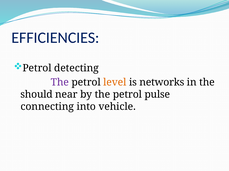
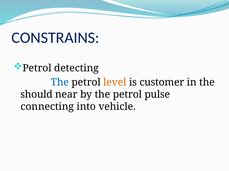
EFFICIENCIES: EFFICIENCIES -> CONSTRAINS (55, 38)
The colour: purple -> blue (60, 83)
networks: networks -> customer (162, 83)
